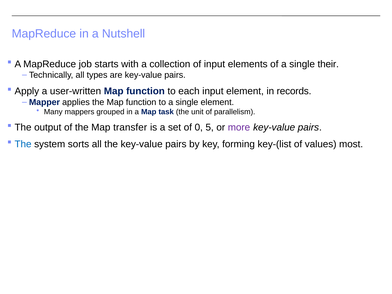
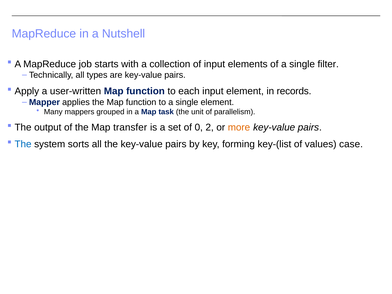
their: their -> filter (328, 64)
5: 5 -> 2 (210, 127)
more colour: purple -> orange (239, 127)
most: most -> case (351, 144)
